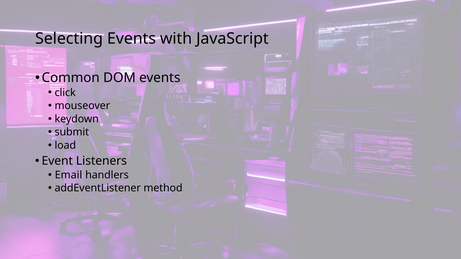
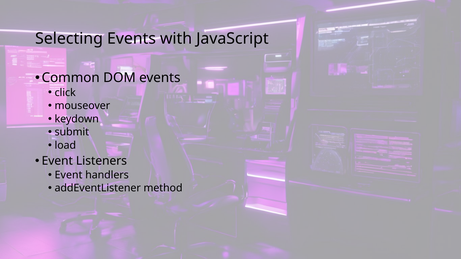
Email: Email -> Event (69, 175)
